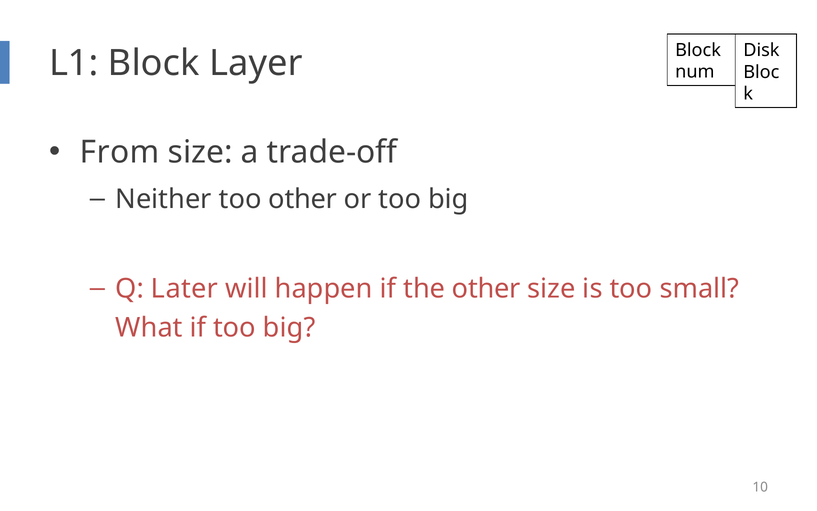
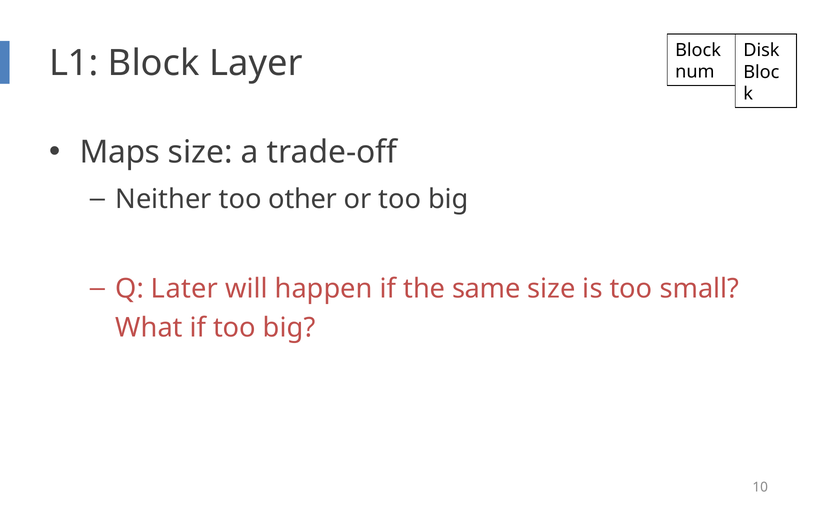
From: From -> Maps (120, 152)
the other: other -> same (486, 289)
